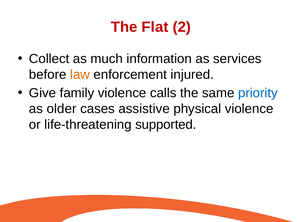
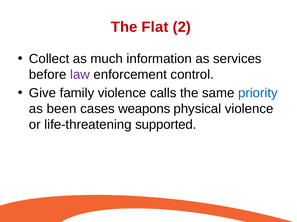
law colour: orange -> purple (80, 75)
injured: injured -> control (192, 75)
older: older -> been (62, 109)
assistive: assistive -> weapons (144, 109)
